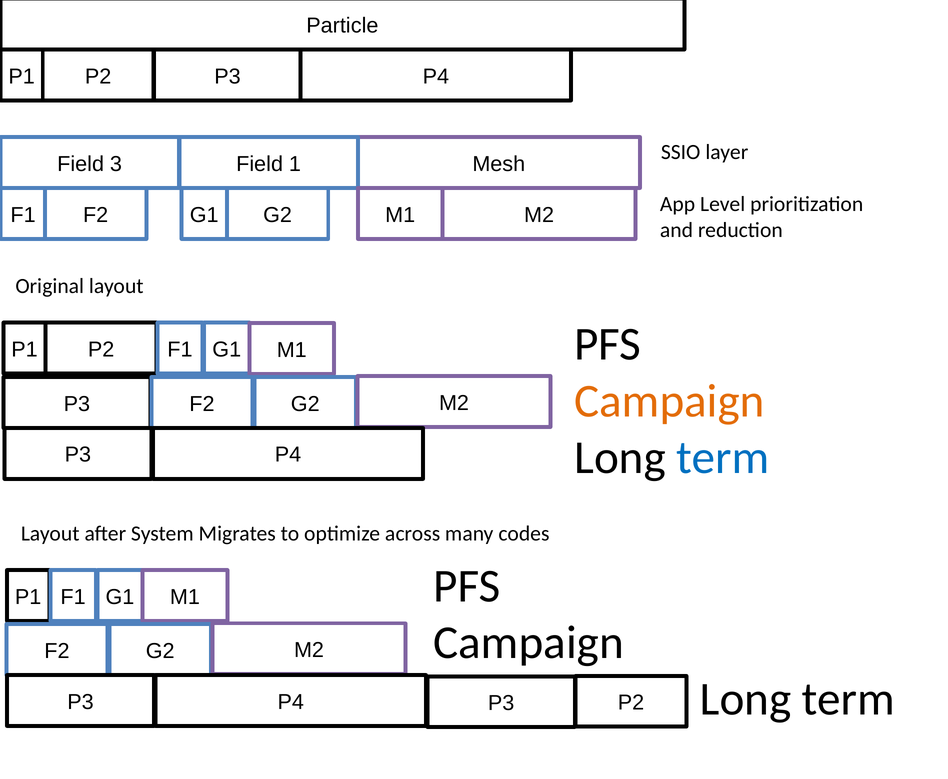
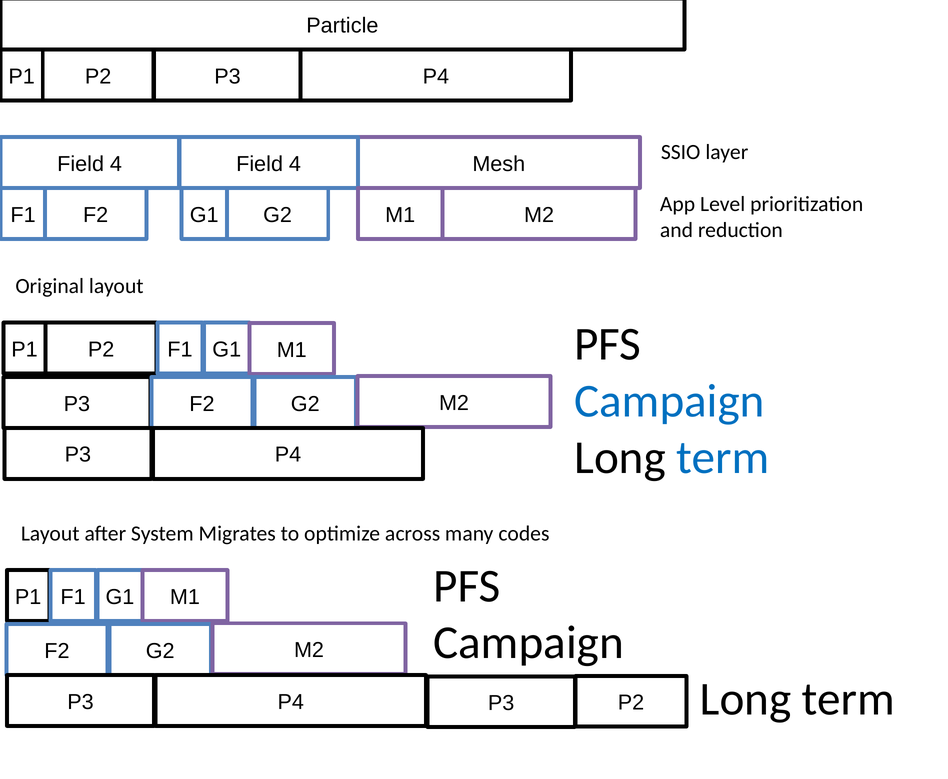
3: 3 -> 4 (116, 164)
1: 1 -> 4 (295, 164)
Campaign colour: orange -> blue (669, 401)
